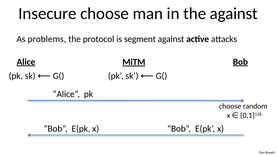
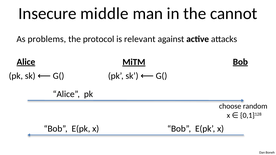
Insecure choose: choose -> middle (104, 14)
the against: against -> cannot (234, 14)
segment: segment -> relevant (140, 39)
